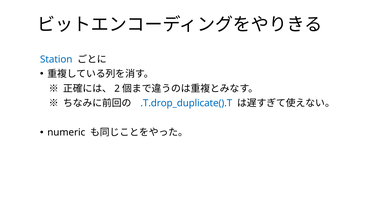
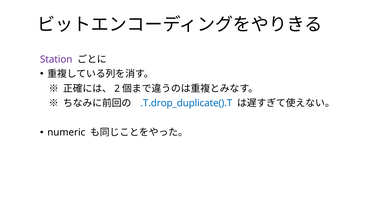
Station colour: blue -> purple (56, 59)
